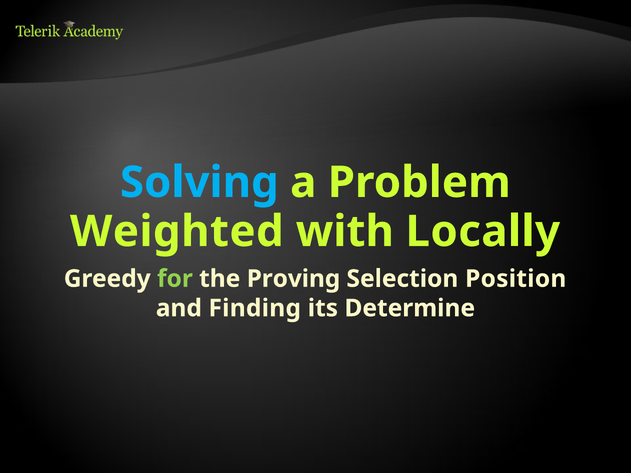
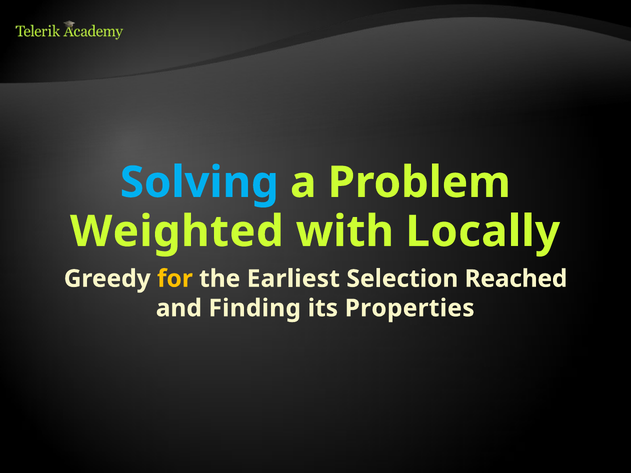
for colour: light green -> yellow (175, 279)
Proving: Proving -> Earliest (293, 279)
Position: Position -> Reached (516, 279)
Determine: Determine -> Properties (410, 308)
